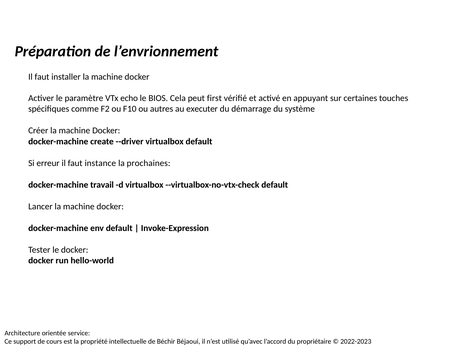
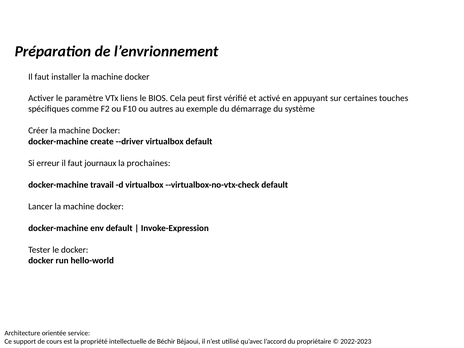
echo: echo -> liens (129, 98)
executer: executer -> exemple (202, 109)
instance: instance -> journaux (100, 163)
